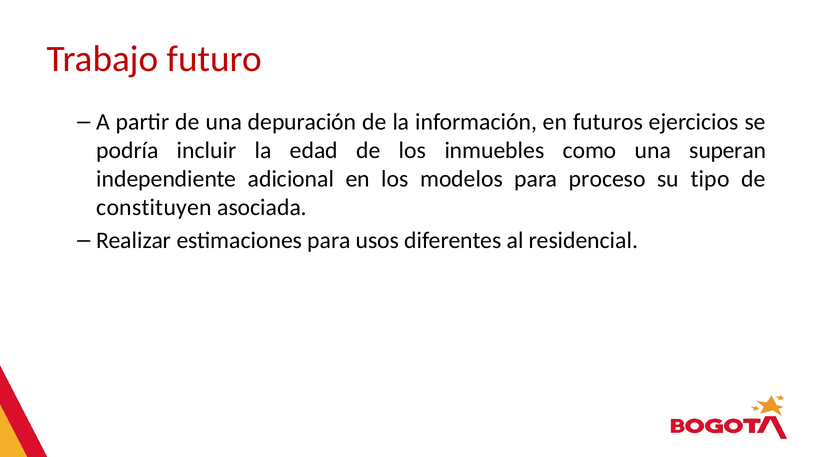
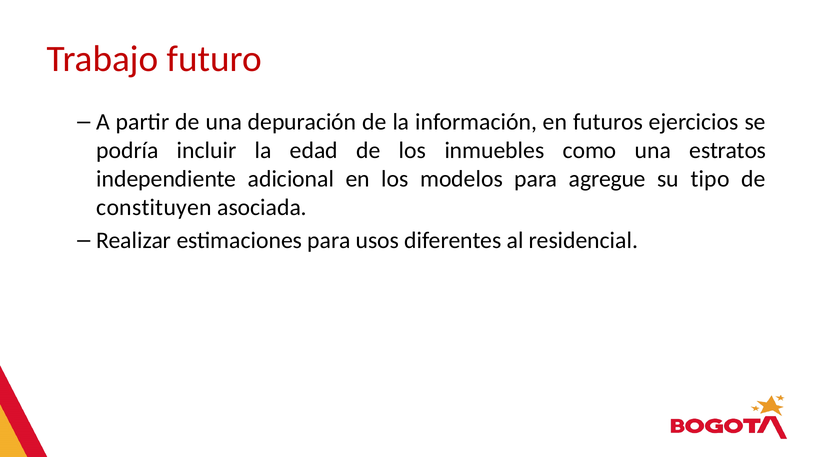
superan: superan -> estratos (728, 151)
proceso: proceso -> agregue (607, 179)
